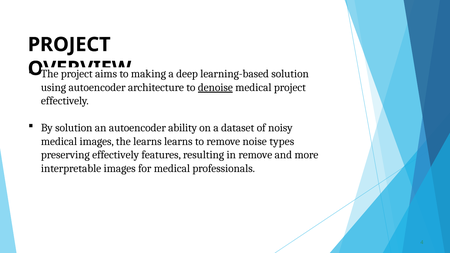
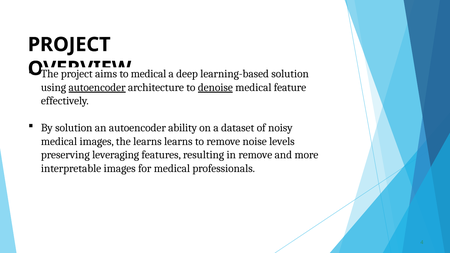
making: making -> medical (149, 74)
autoencoder underline: none -> present (97, 87)
medical project: project -> feature (290, 87)
types: types -> levels (282, 141)
preserving effectively: effectively -> leveraging (116, 155)
